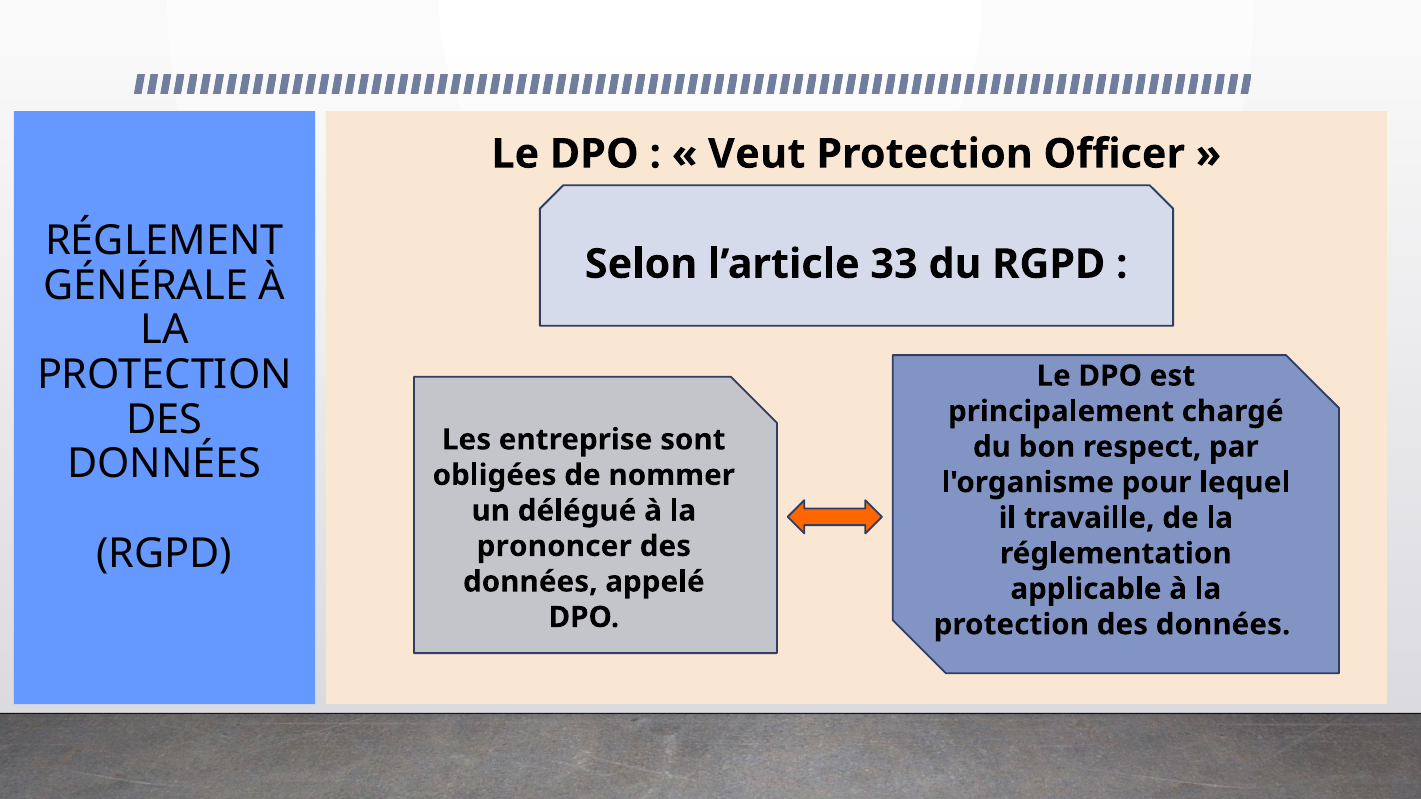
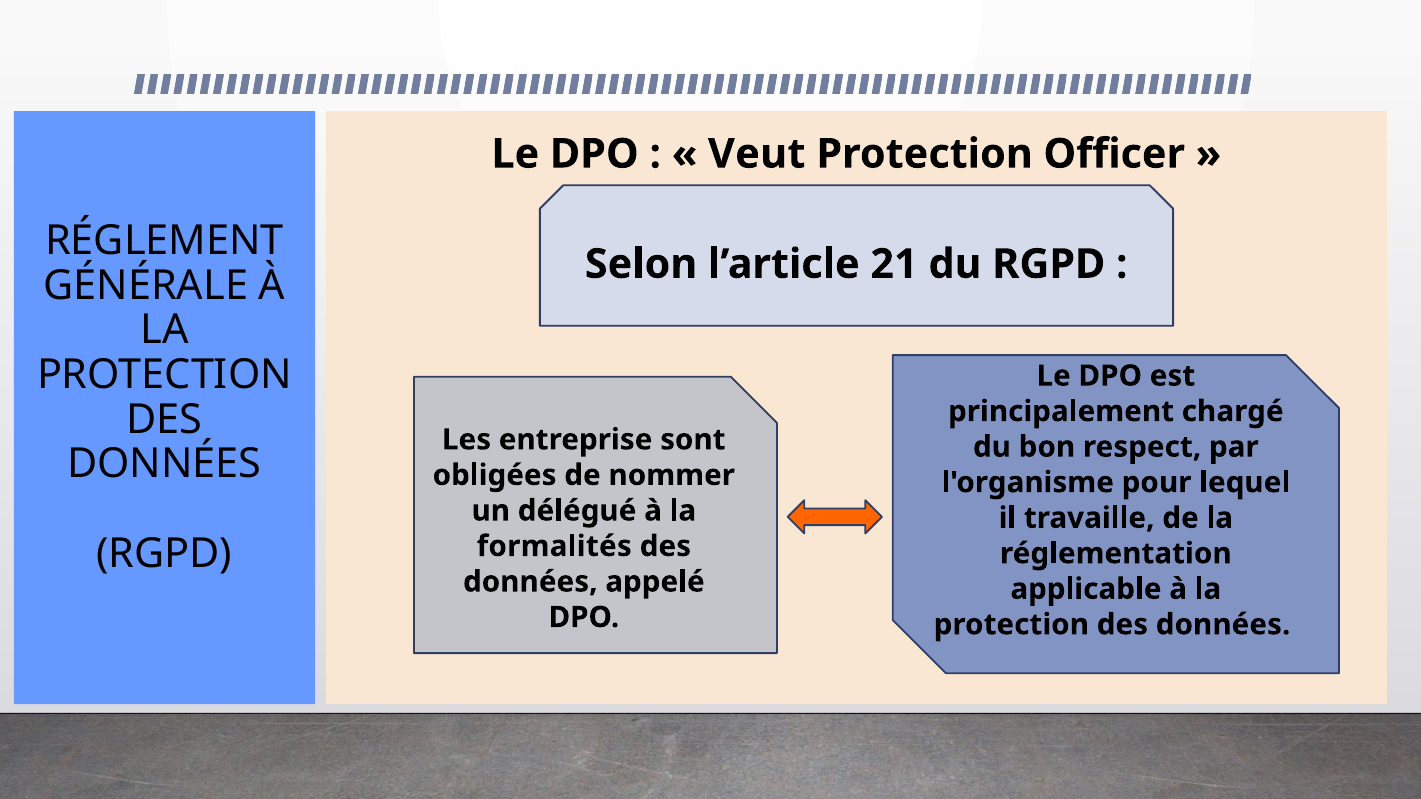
33: 33 -> 21 (894, 264)
prononcer: prononcer -> formalités (554, 546)
